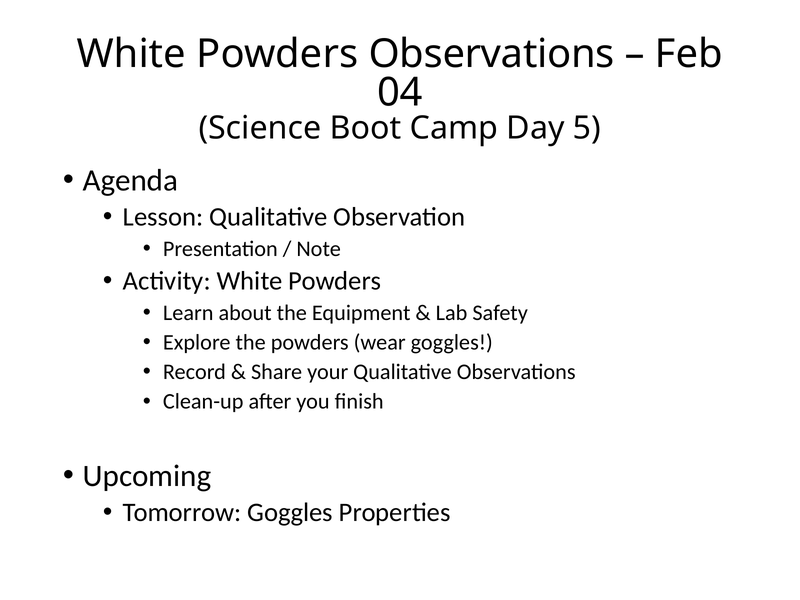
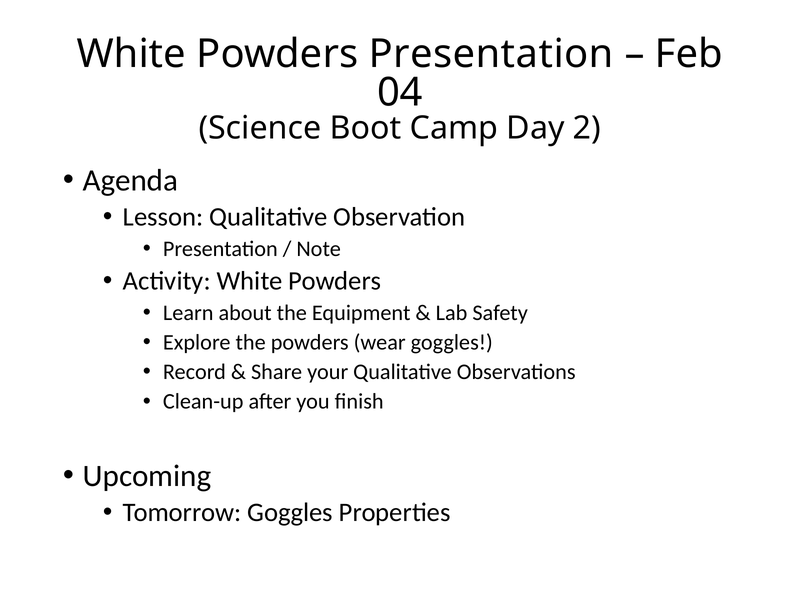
Powders Observations: Observations -> Presentation (491, 54)
5: 5 -> 2 (587, 128)
